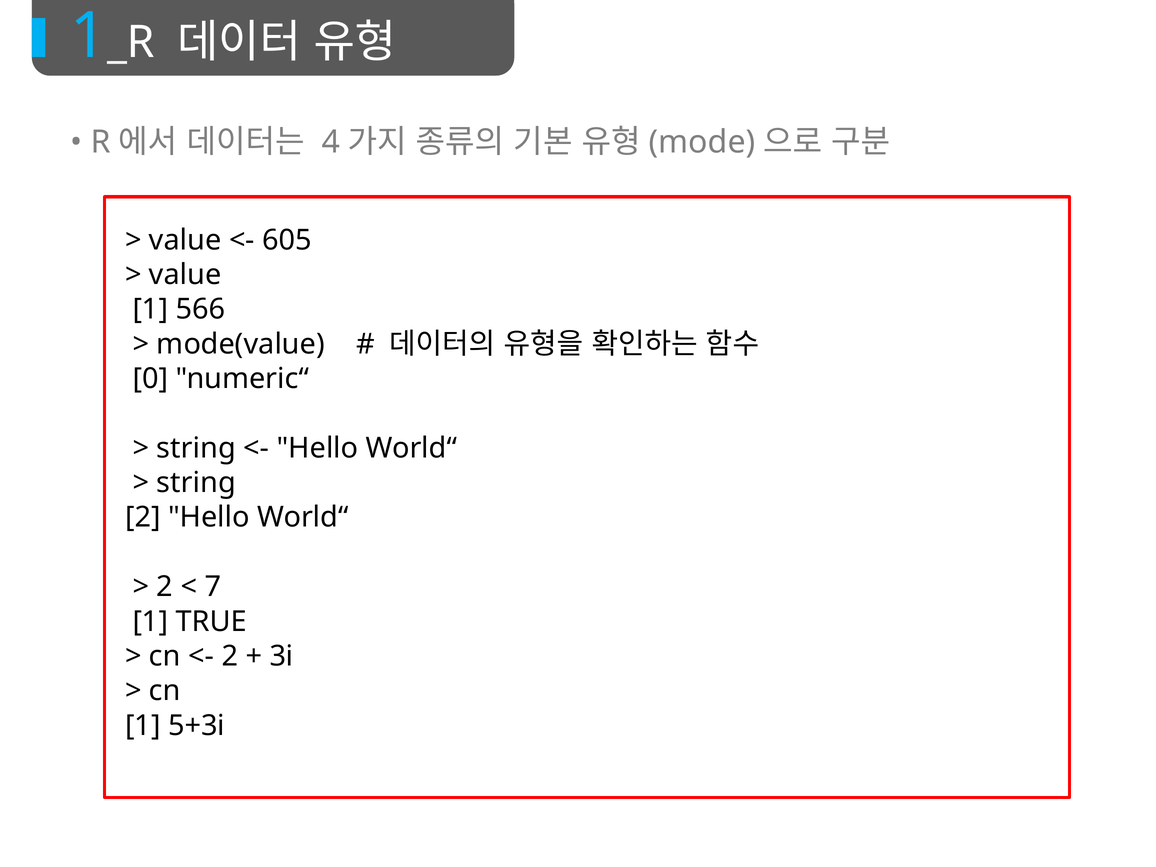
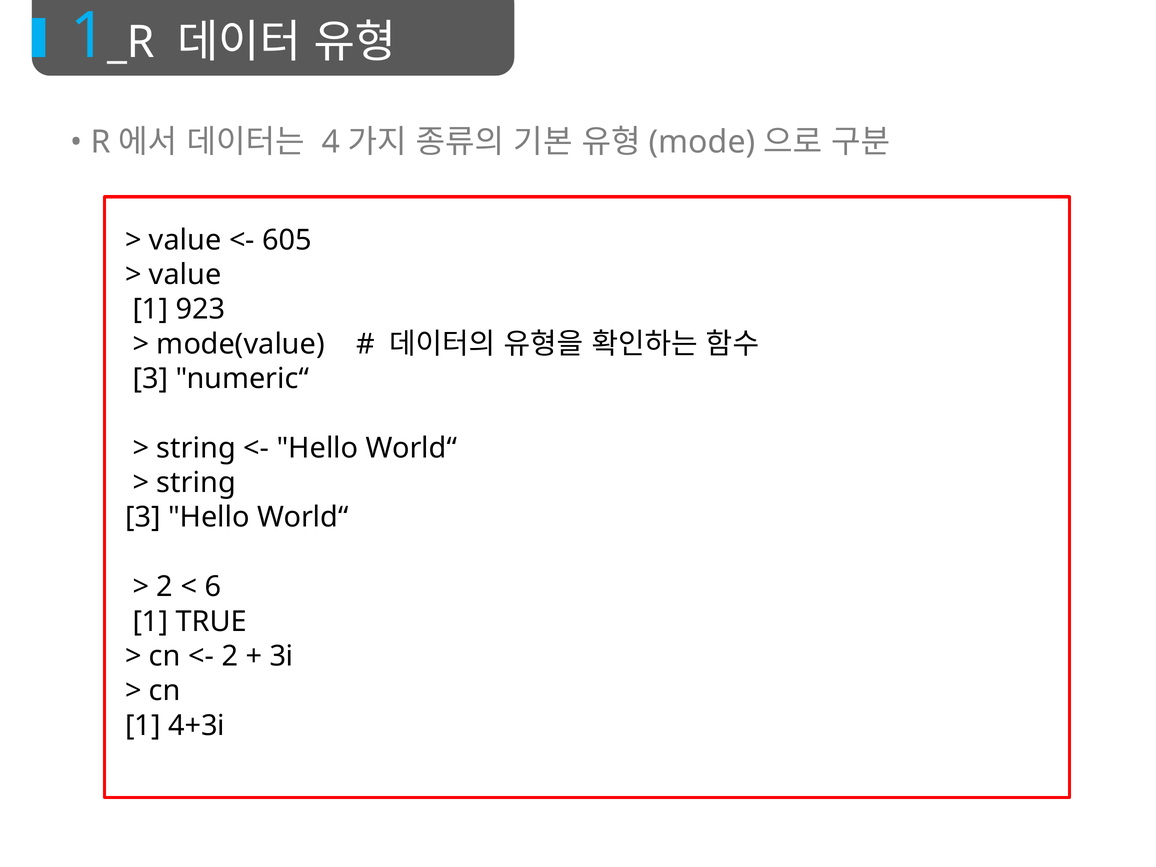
566: 566 -> 923 (200, 309)
0: 0 -> 3 (150, 379)
2: 2 -> 3 (143, 517)
7: 7 -> 6 (213, 587)
5+3i: 5+3i -> 4+3i (196, 726)
